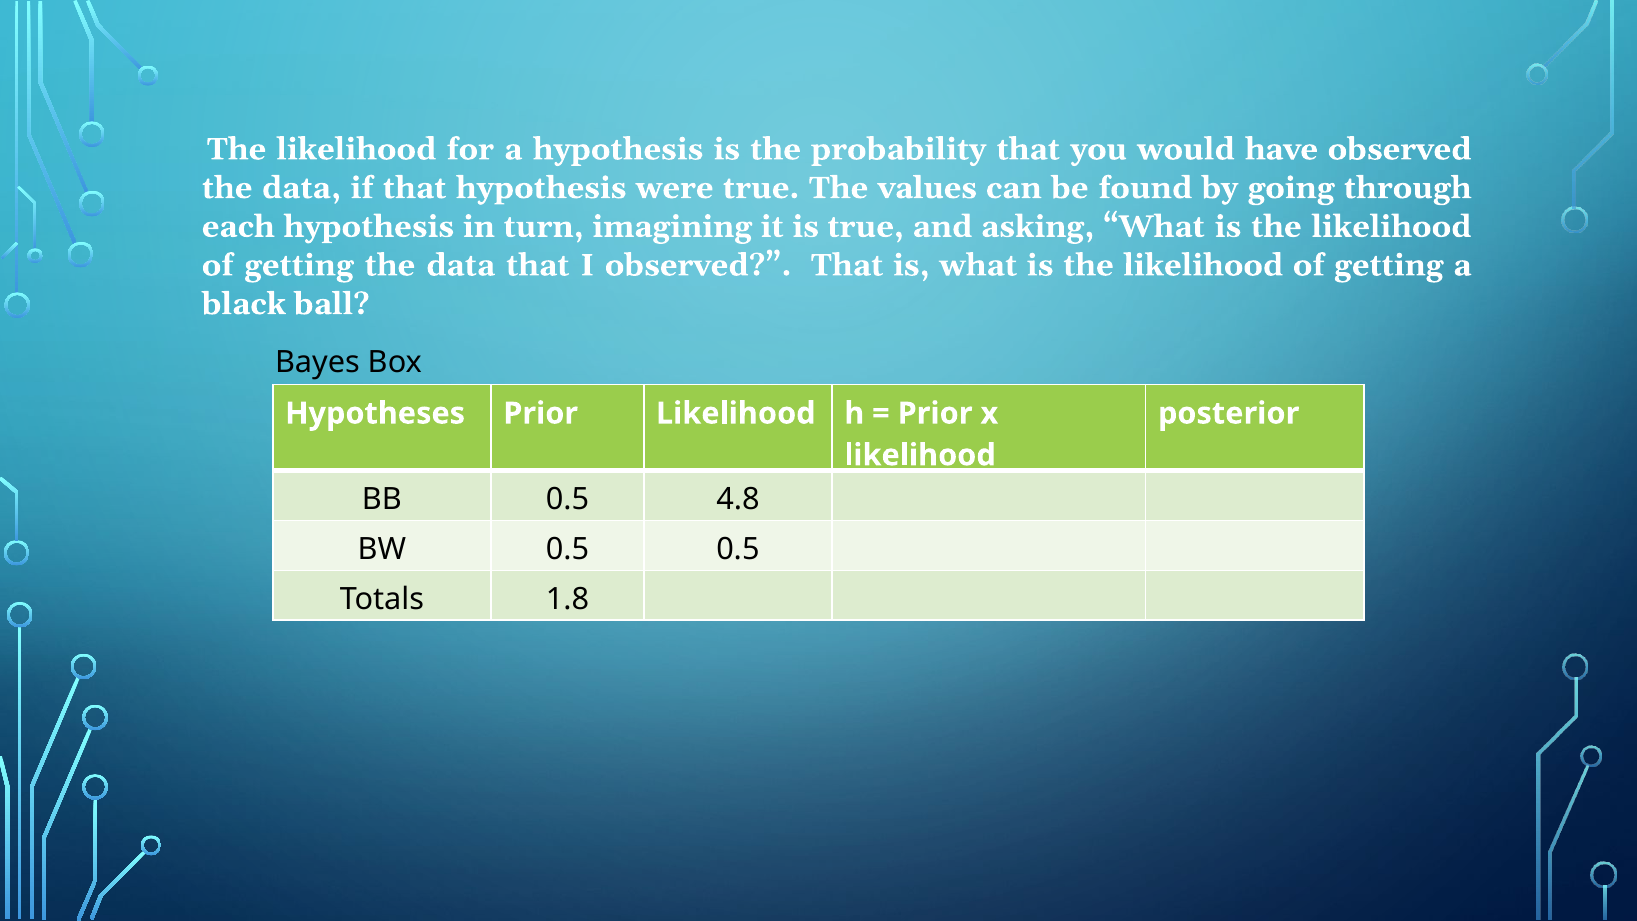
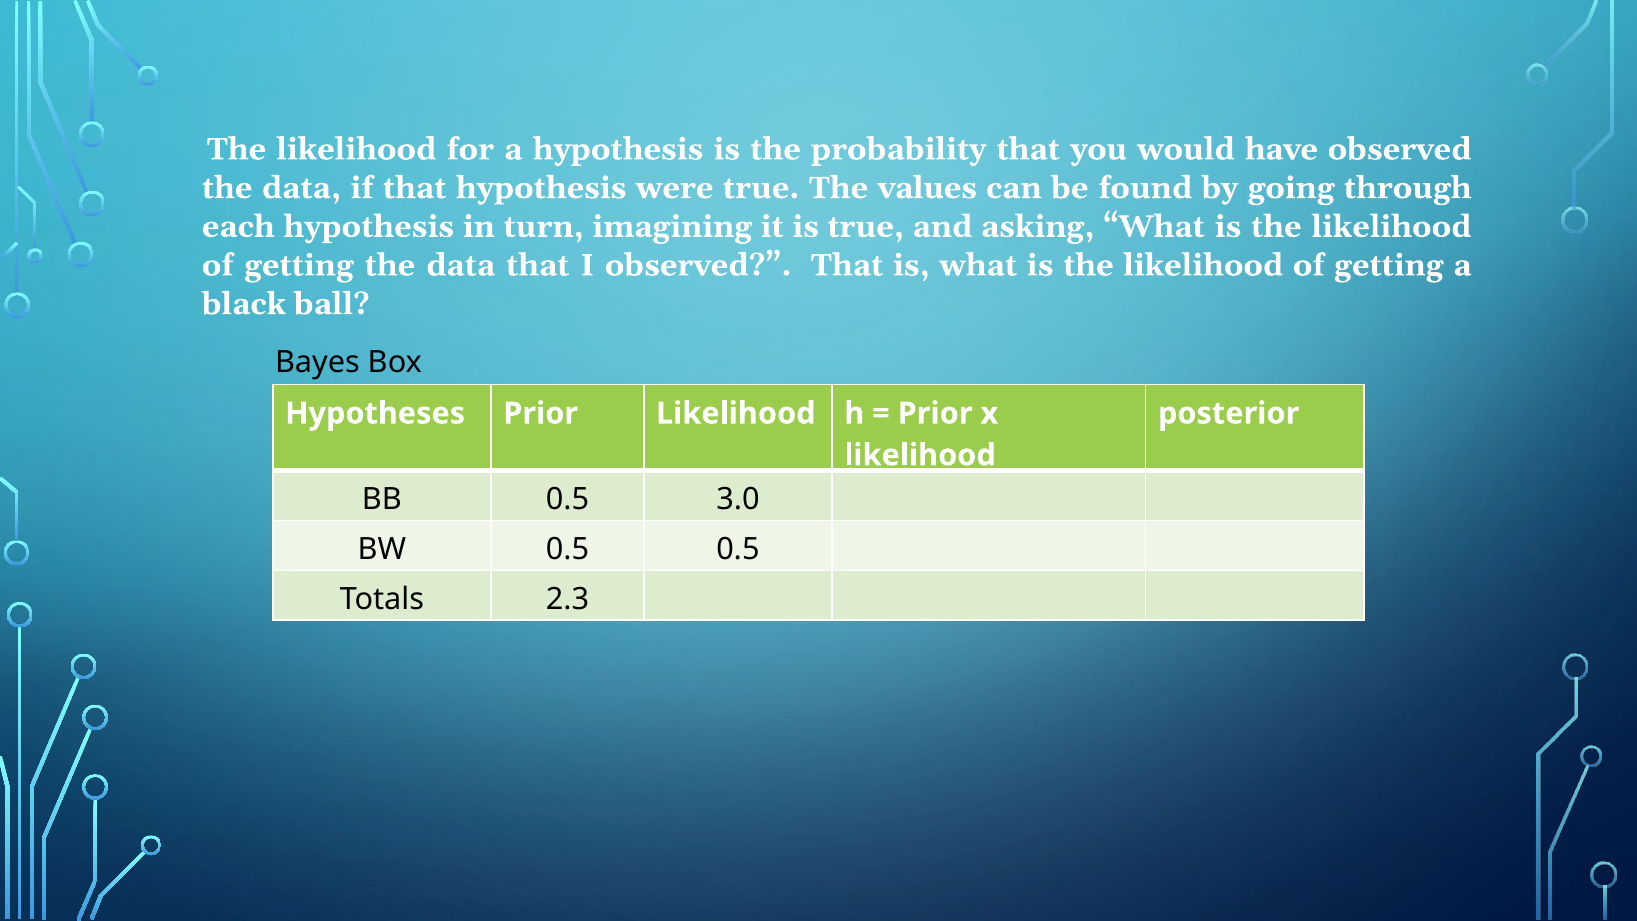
4.8: 4.8 -> 3.0 (738, 499)
1.8: 1.8 -> 2.3 (568, 599)
